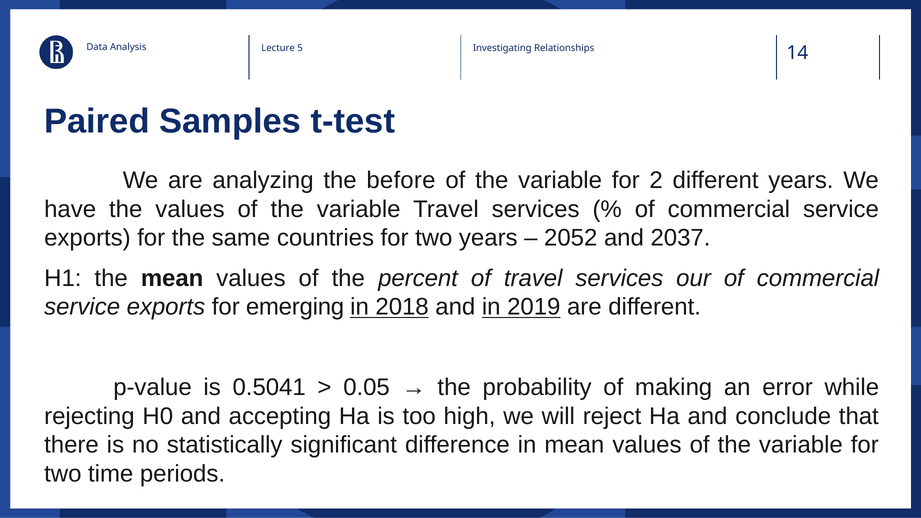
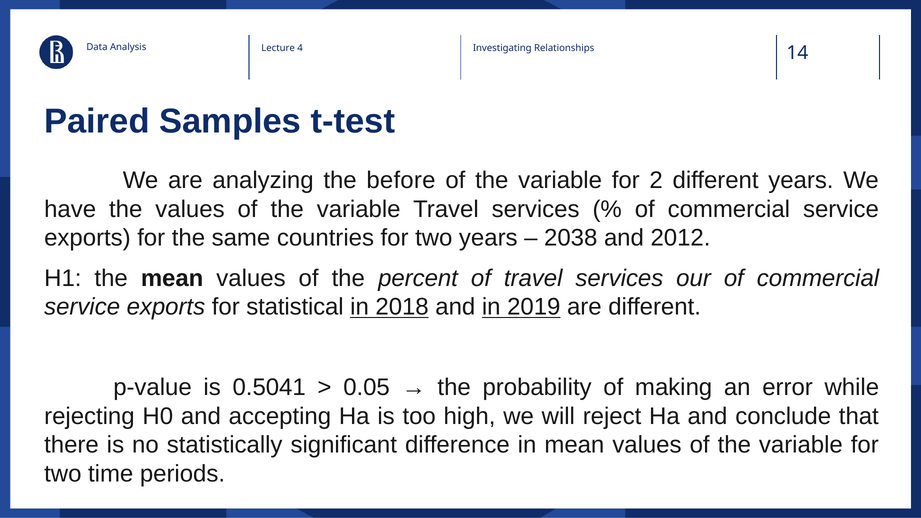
5: 5 -> 4 (300, 48)
2052: 2052 -> 2038 (571, 238)
2037: 2037 -> 2012 (680, 238)
emerging: emerging -> statistical (295, 307)
